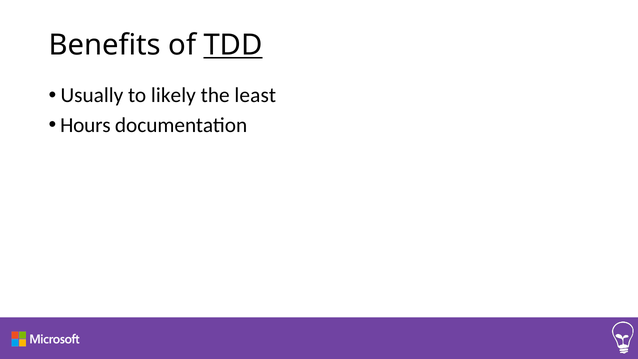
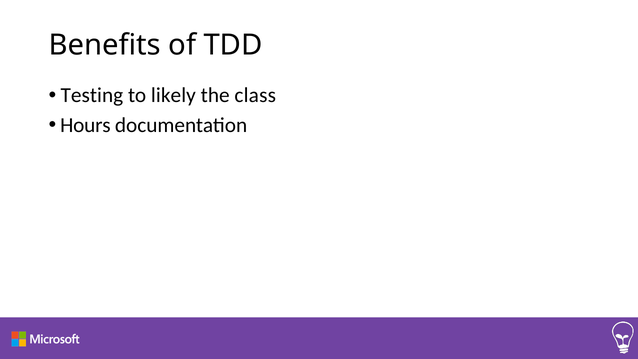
TDD underline: present -> none (233, 45)
Usually: Usually -> Testing (92, 95)
least: least -> class (255, 95)
